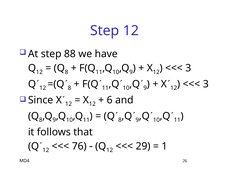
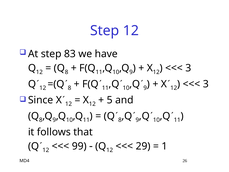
88: 88 -> 83 (70, 54)
6: 6 -> 5 (110, 100)
76: 76 -> 99 (79, 146)
